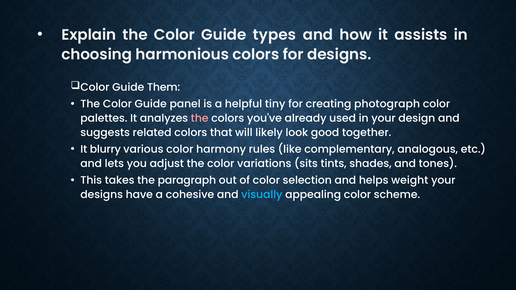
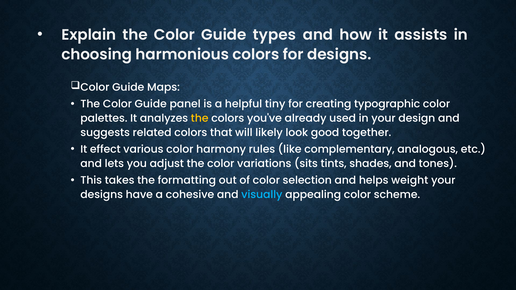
Them: Them -> Maps (163, 87)
photograph: photograph -> typographic (387, 104)
the colour: pink -> yellow (200, 118)
blurry: blurry -> effect (105, 149)
paragraph: paragraph -> formatting (187, 181)
